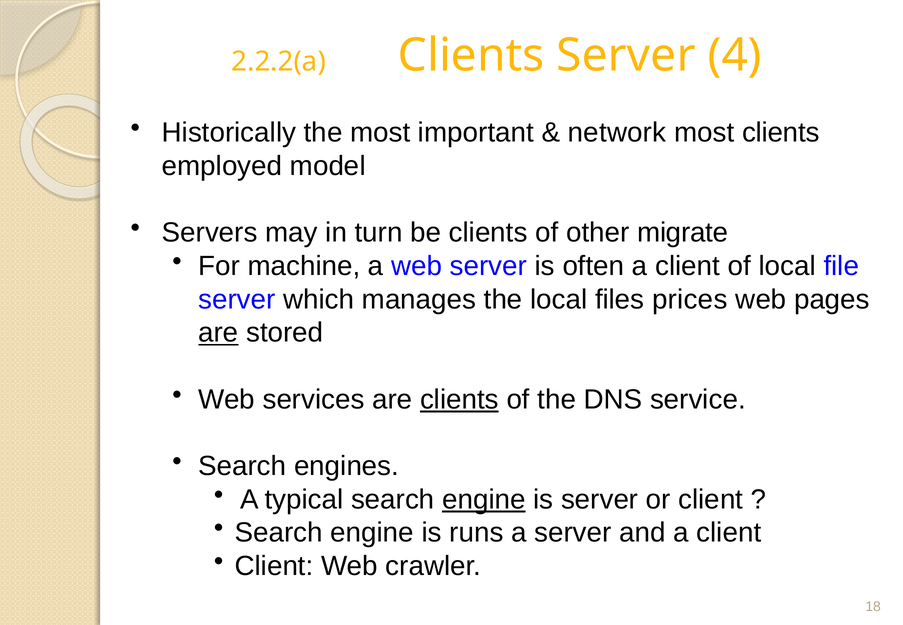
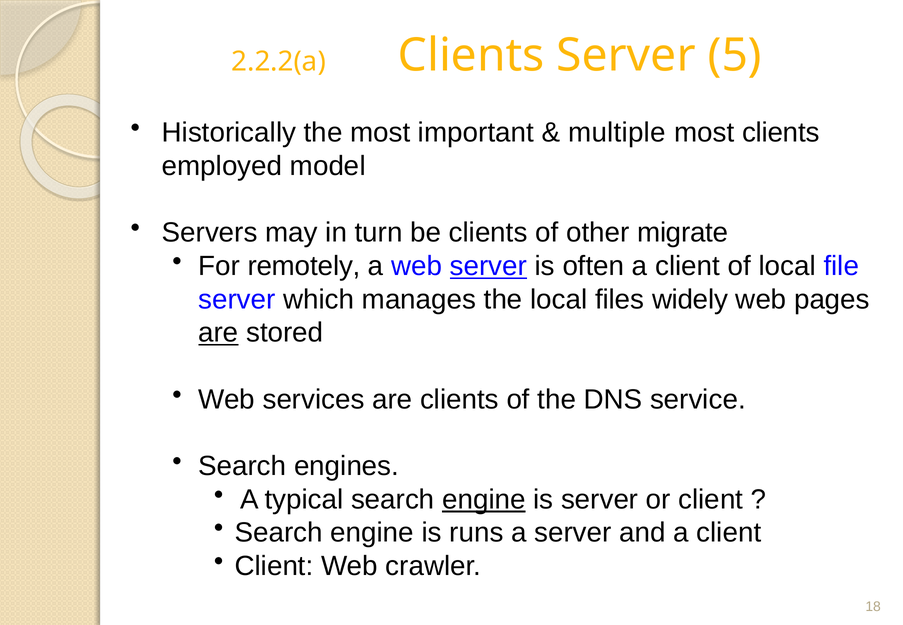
4: 4 -> 5 (735, 55)
network: network -> multiple (617, 133)
machine: machine -> remotely (304, 266)
server underline: none -> present (488, 266)
prices: prices -> widely (690, 300)
clients underline: present -> none (459, 400)
